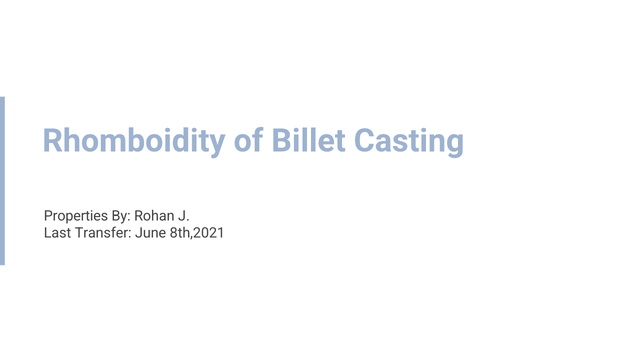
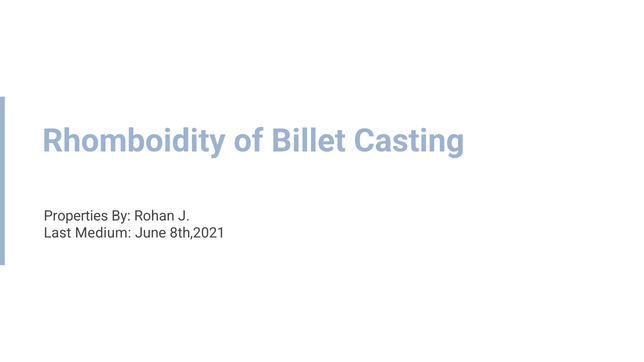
Transfer: Transfer -> Medium (103, 233)
